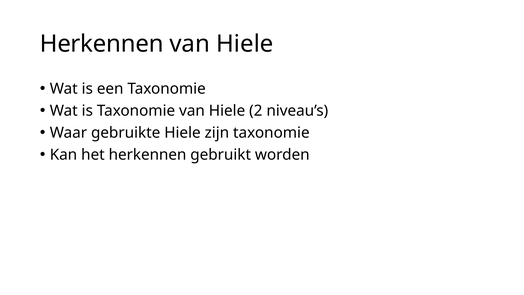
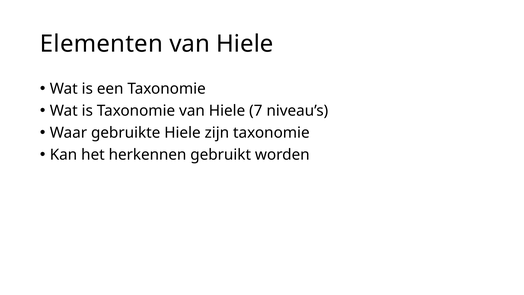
Herkennen: Herkennen -> Elementen (101, 44)
2: 2 -> 7 (256, 111)
